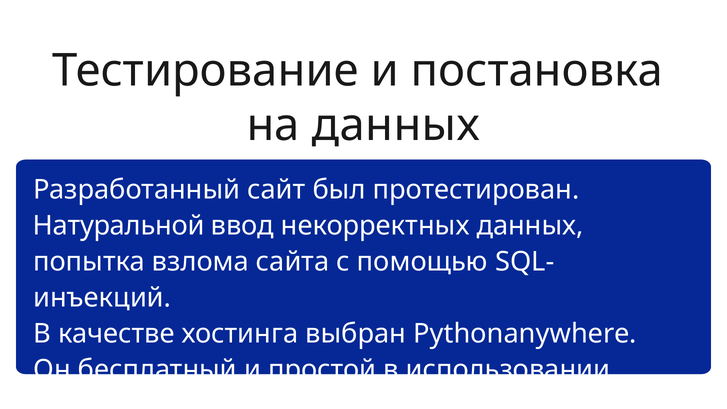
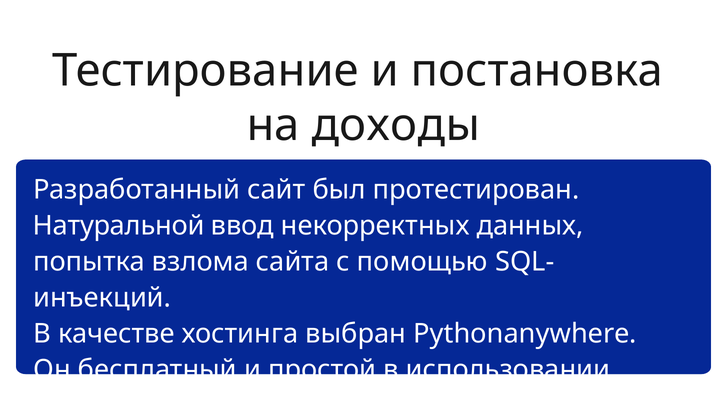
на данных: данных -> доходы (396, 125)
